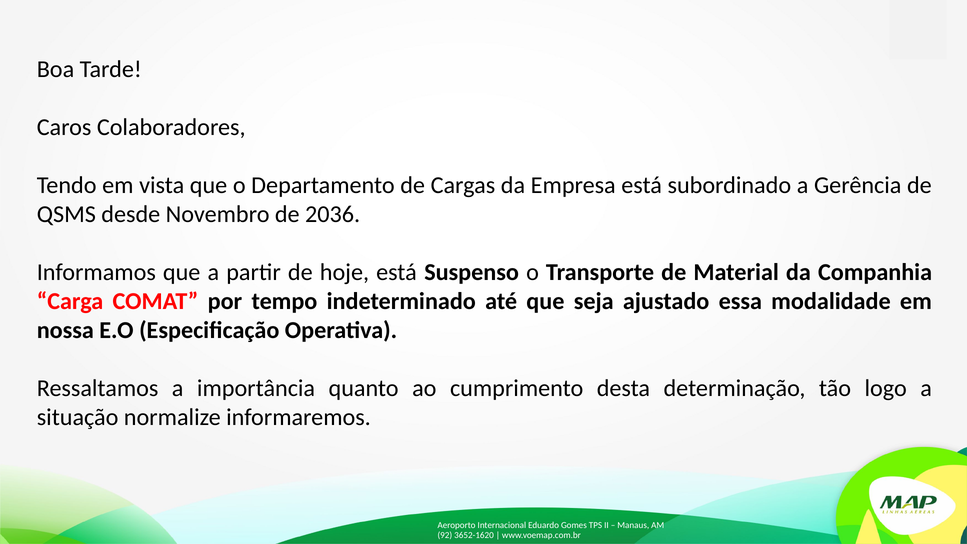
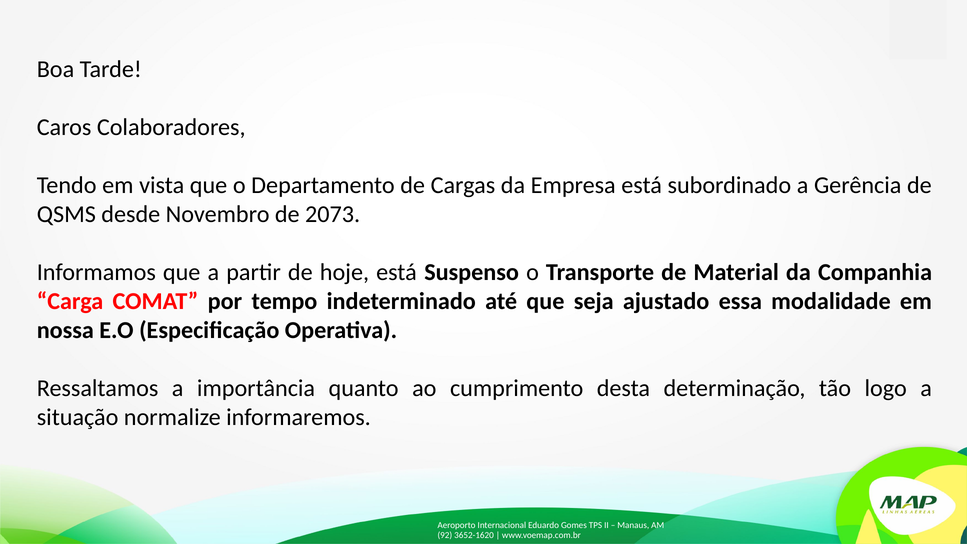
2036: 2036 -> 2073 (333, 214)
